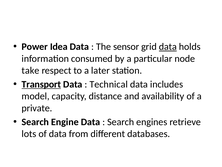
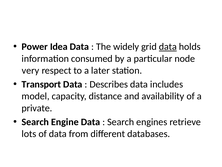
sensor: sensor -> widely (126, 47)
take: take -> very (30, 70)
Transport underline: present -> none (41, 84)
Technical: Technical -> Describes (109, 84)
